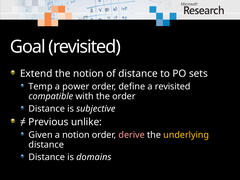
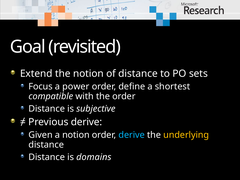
Temp: Temp -> Focus (41, 87)
a revisited: revisited -> shortest (173, 87)
Previous unlike: unlike -> derive (86, 122)
derive colour: pink -> light blue (132, 135)
